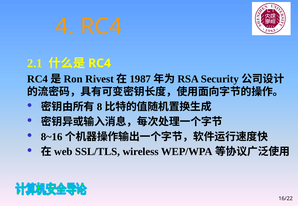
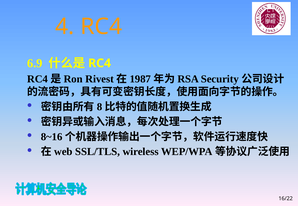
2.1: 2.1 -> 6.9 (35, 63)
